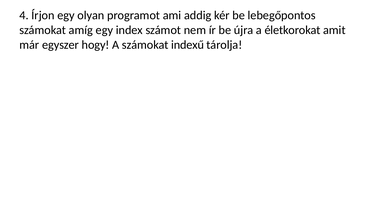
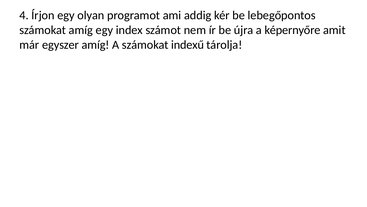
életkorokat: életkorokat -> képernyőre (293, 30)
egyszer hogy: hogy -> amíg (96, 45)
